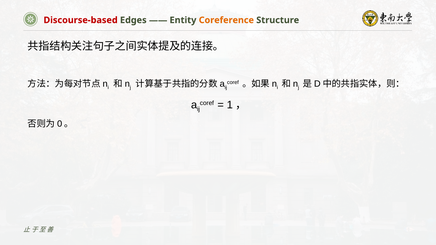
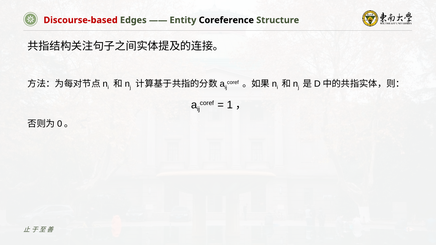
Coreference colour: orange -> black (226, 20)
